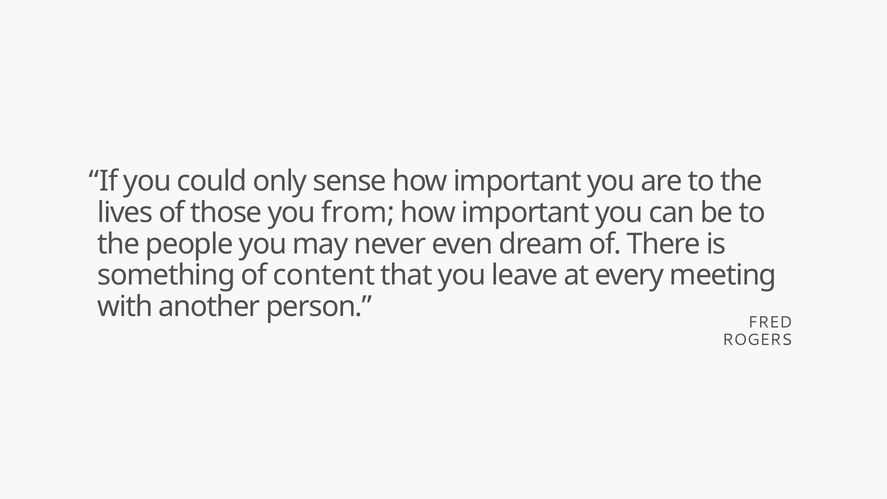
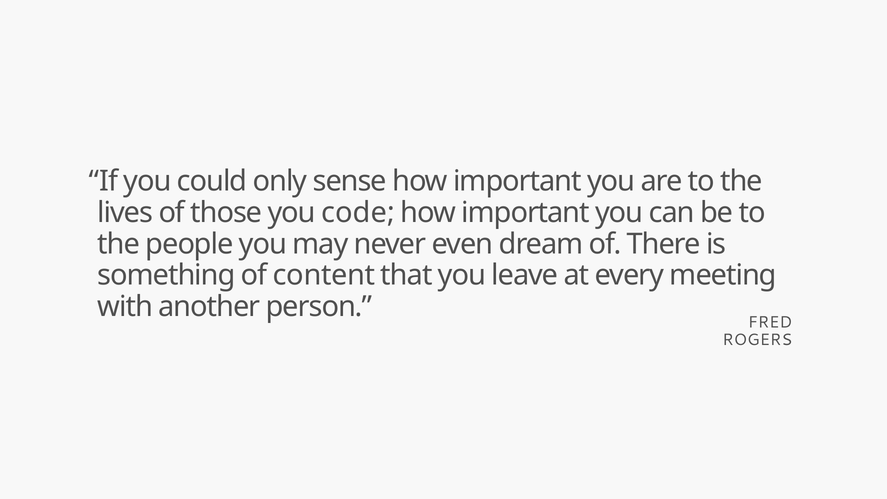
from: from -> code (358, 213)
